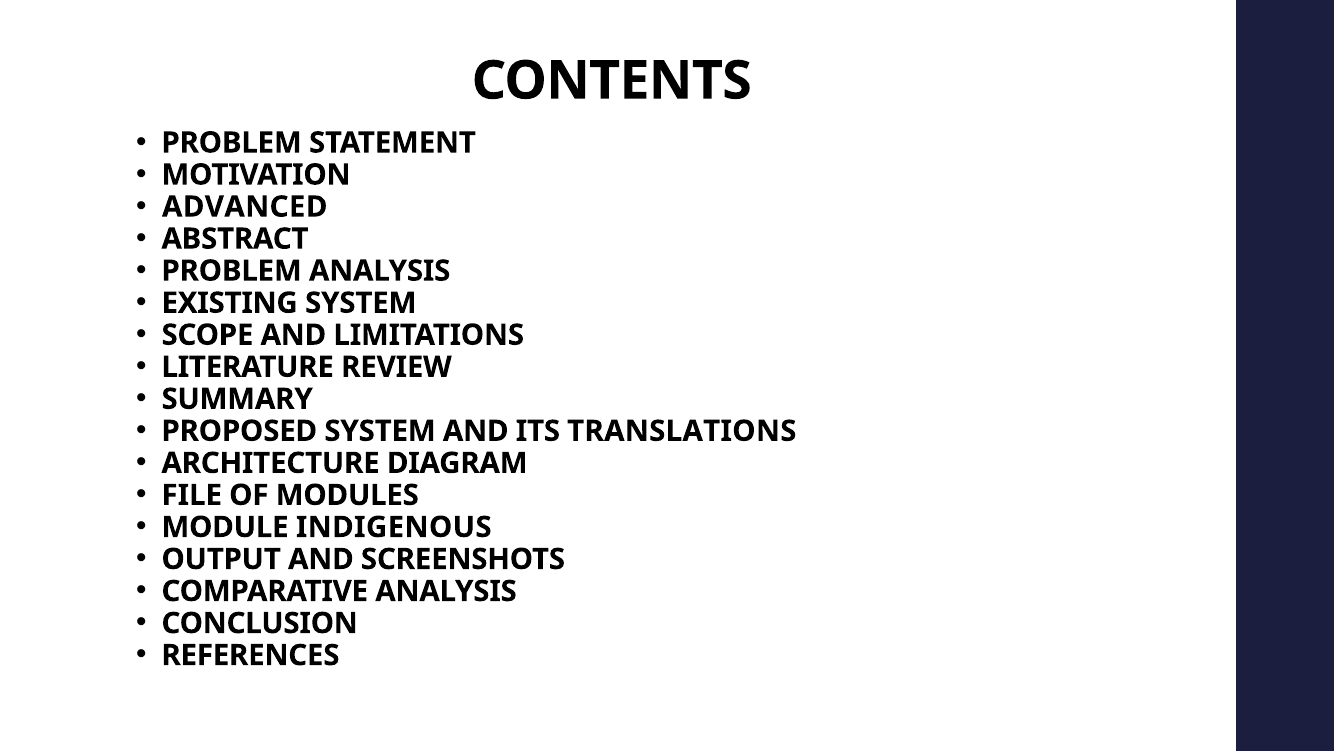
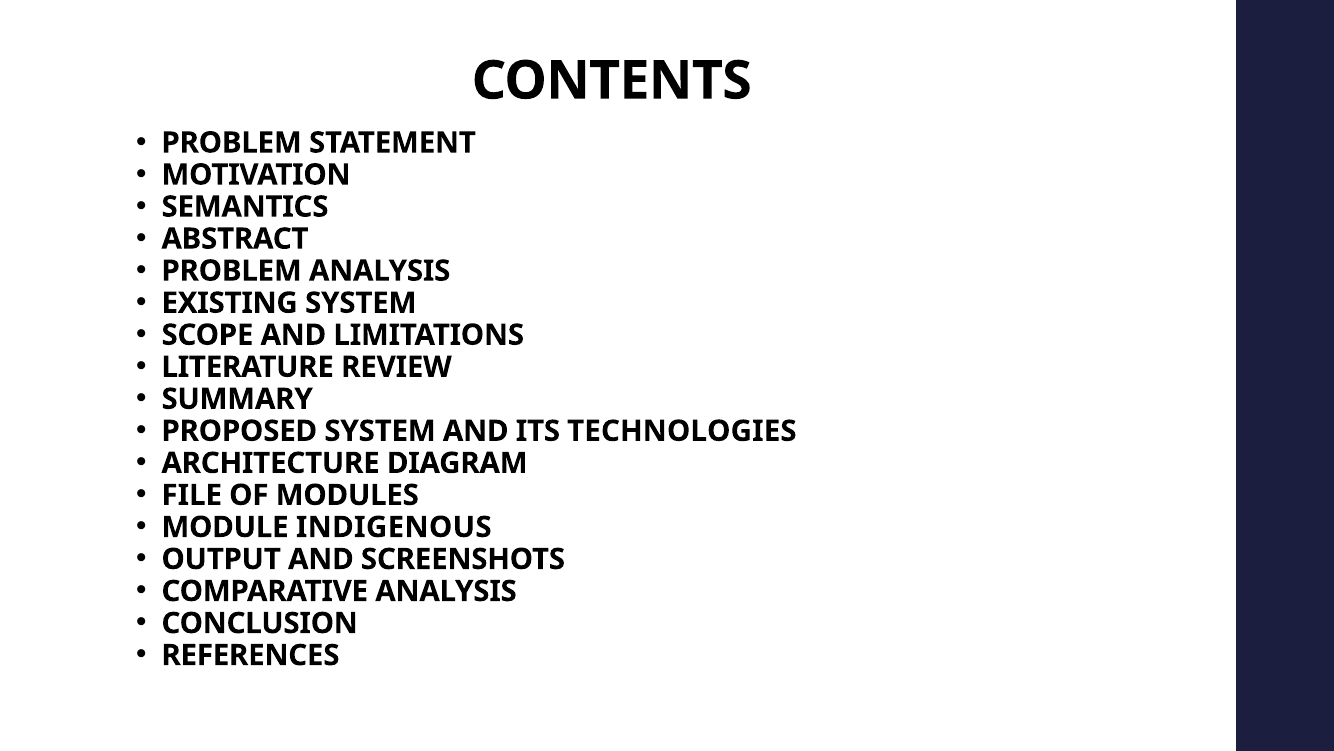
ADVANCED: ADVANCED -> SEMANTICS (245, 207)
TRANSLATIONS: TRANSLATIONS -> TECHNOLOGIES (682, 431)
